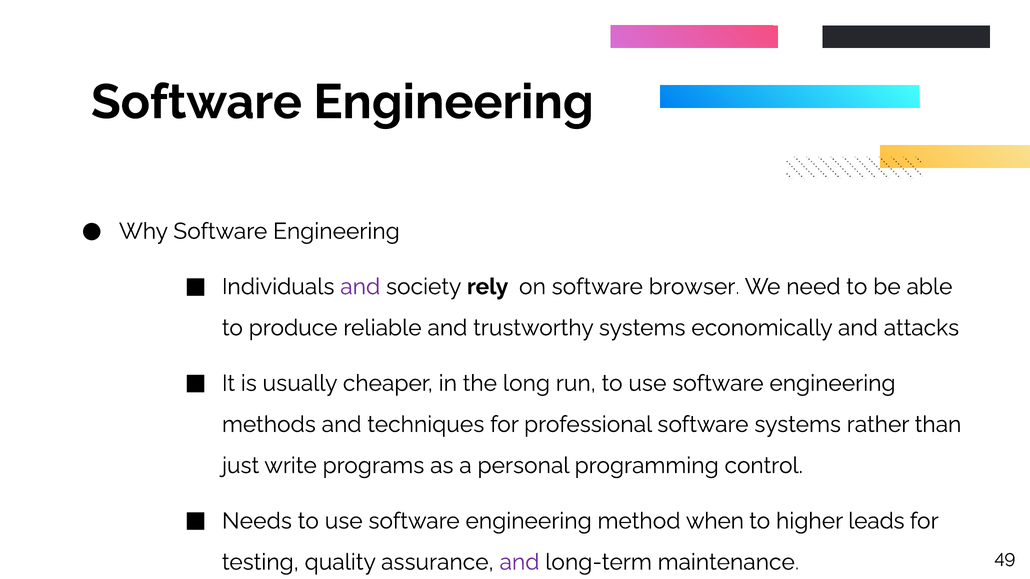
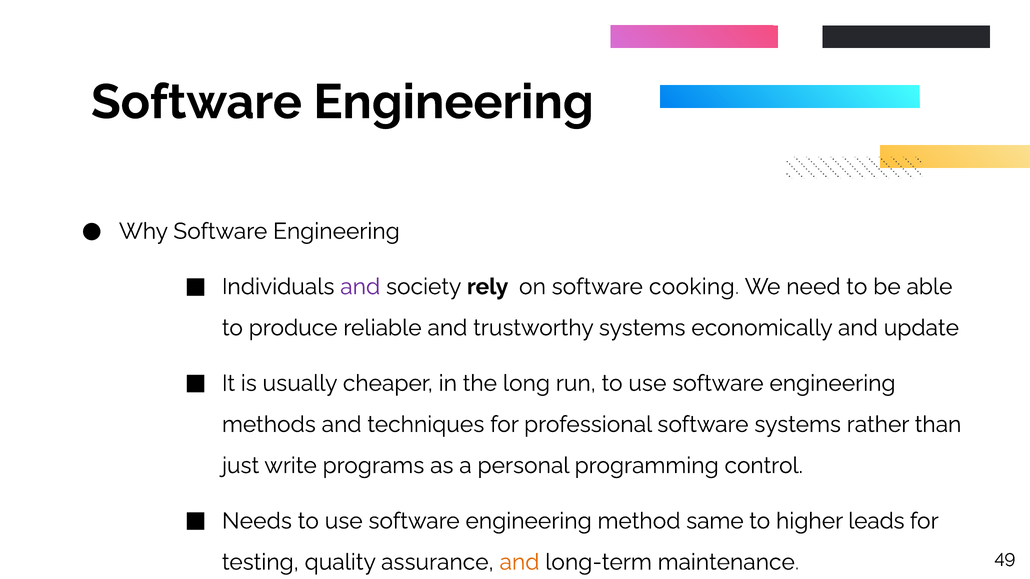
browser: browser -> cooking (694, 287)
attacks: attacks -> update (921, 328)
when: when -> same (715, 521)
and colour: purple -> orange (519, 562)
